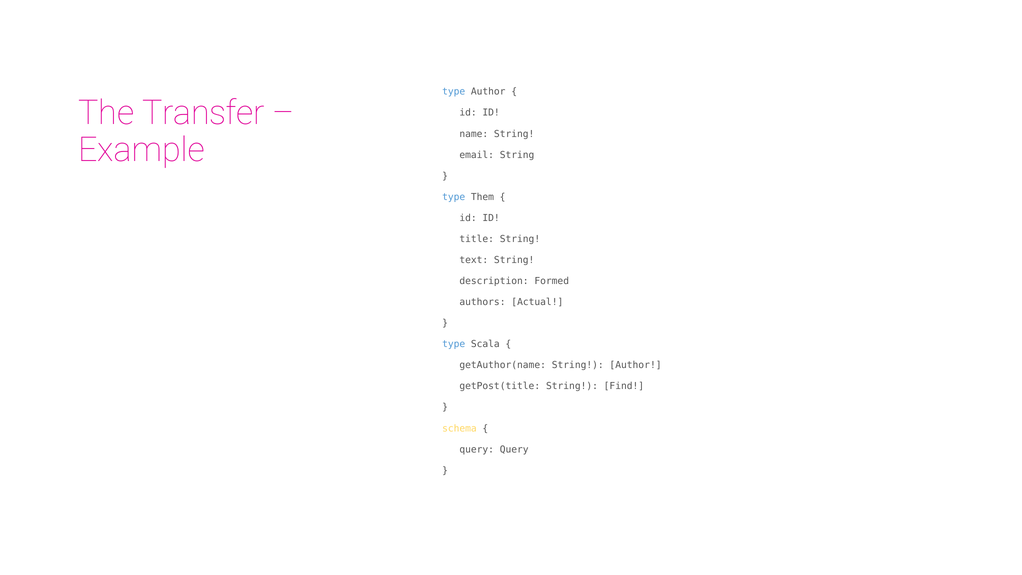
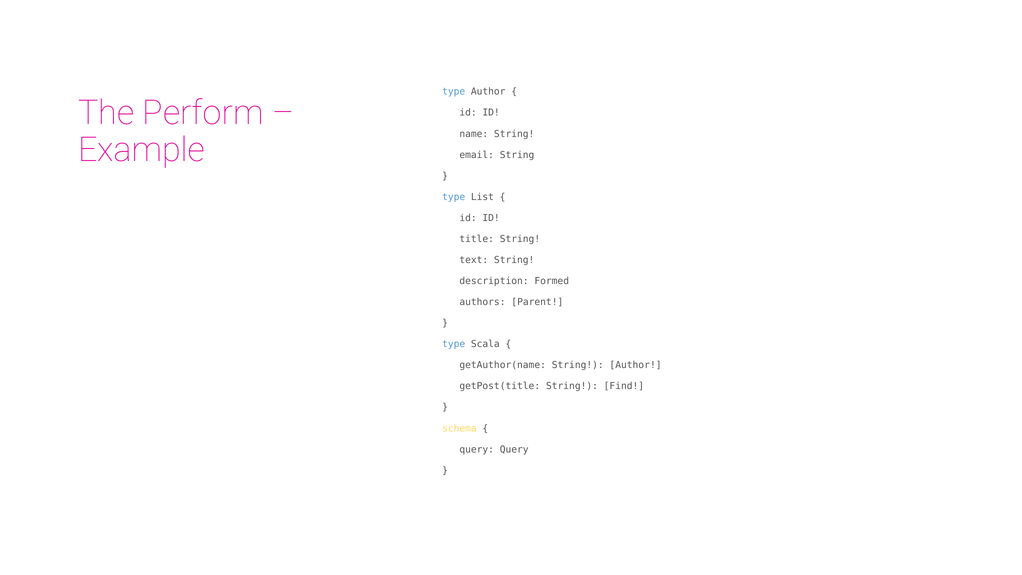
Transfer: Transfer -> Perform (203, 113)
Them: Them -> List (482, 197)
Actual: Actual -> Parent (537, 302)
